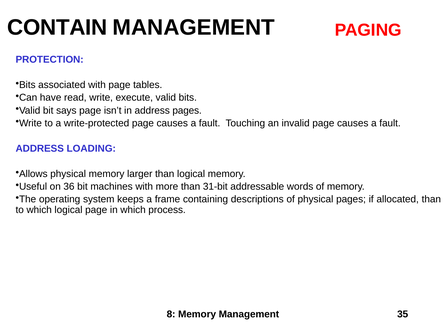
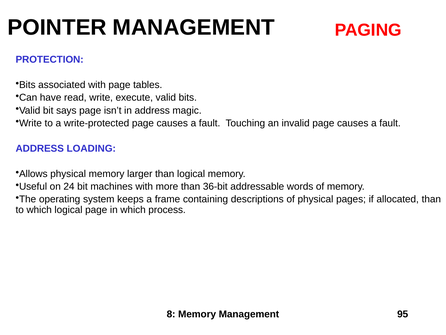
CONTAIN: CONTAIN -> POINTER (57, 28)
address pages: pages -> magic (187, 110)
36: 36 -> 24 (69, 186)
31-bit: 31-bit -> 36-bit (215, 186)
35: 35 -> 95 (403, 314)
